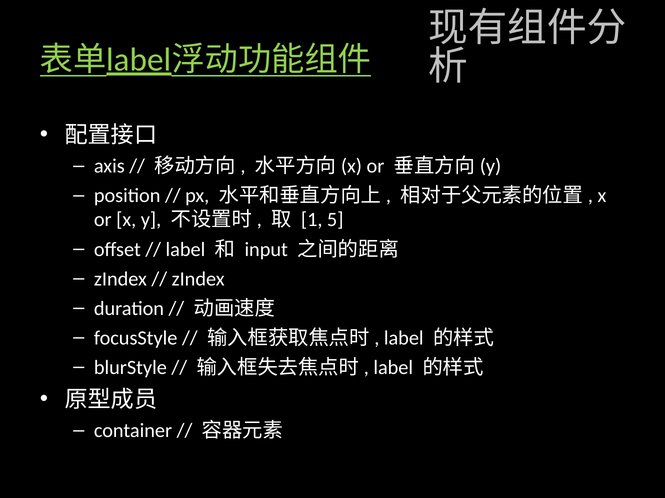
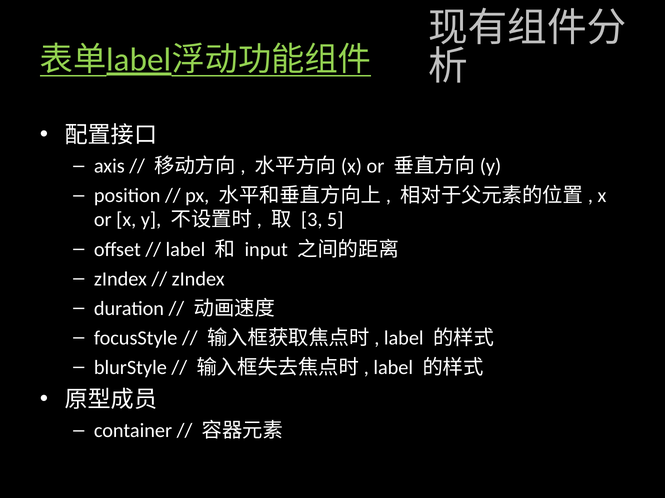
1: 1 -> 3 (312, 220)
